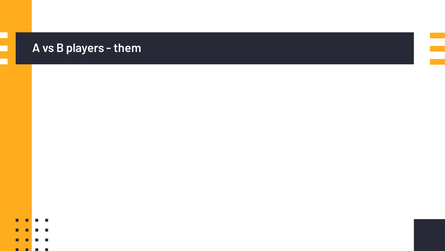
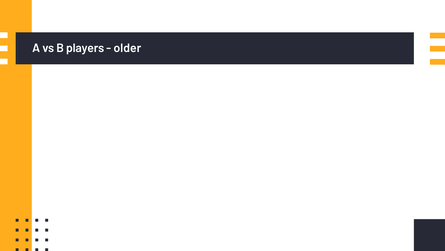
them: them -> older (127, 48)
